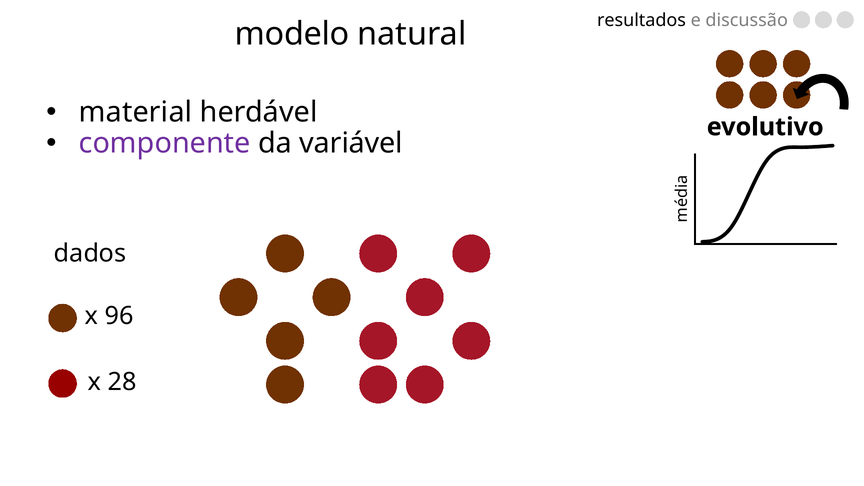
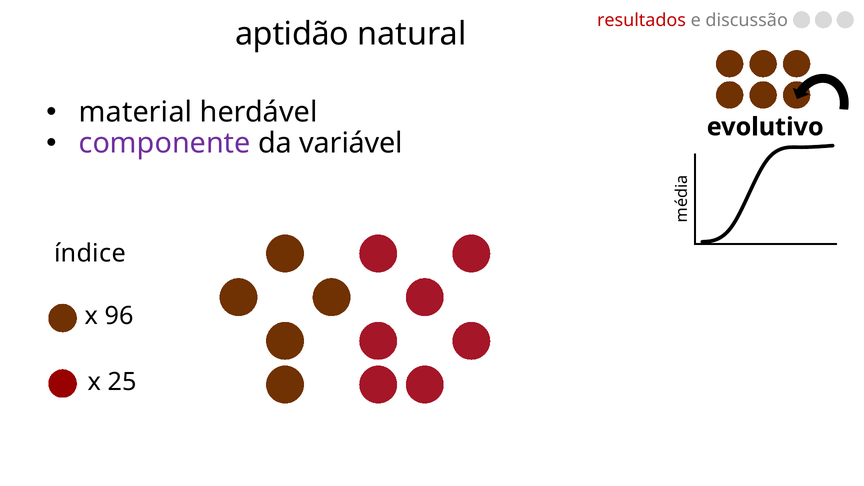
resultados colour: black -> red (641, 20)
modelo: modelo -> aptidão (292, 34)
dados: dados -> índice (90, 253)
28: 28 -> 25 (122, 382)
